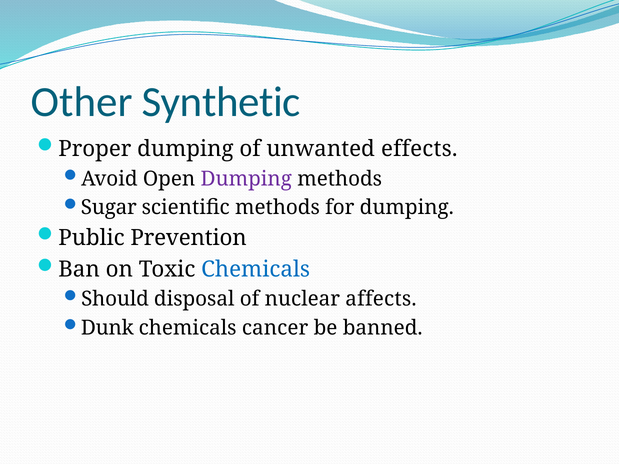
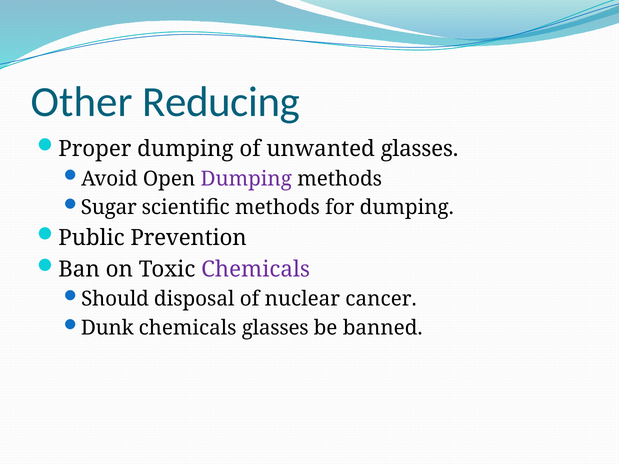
Synthetic: Synthetic -> Reducing (221, 102)
unwanted effects: effects -> glasses (420, 149)
Chemicals colour: blue -> purple (256, 269)
affects: affects -> cancer (381, 299)
chemicals cancer: cancer -> glasses (275, 328)
